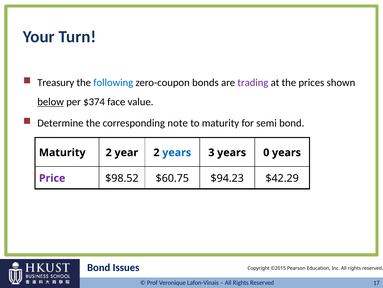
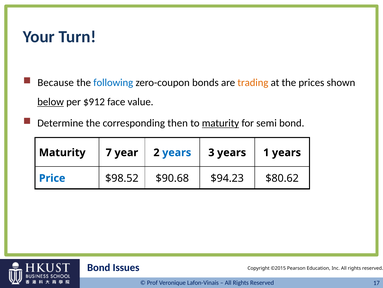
Treasury: Treasury -> Because (56, 82)
trading colour: purple -> orange (253, 82)
$374: $374 -> $912 (94, 102)
note: note -> then (178, 123)
maturity underline: none -> present (221, 123)
Maturity 2: 2 -> 7 (109, 152)
0: 0 -> 1 (266, 152)
Price colour: purple -> blue (52, 178)
$60.75: $60.75 -> $90.68 (172, 178)
$42.29: $42.29 -> $80.62 (282, 178)
